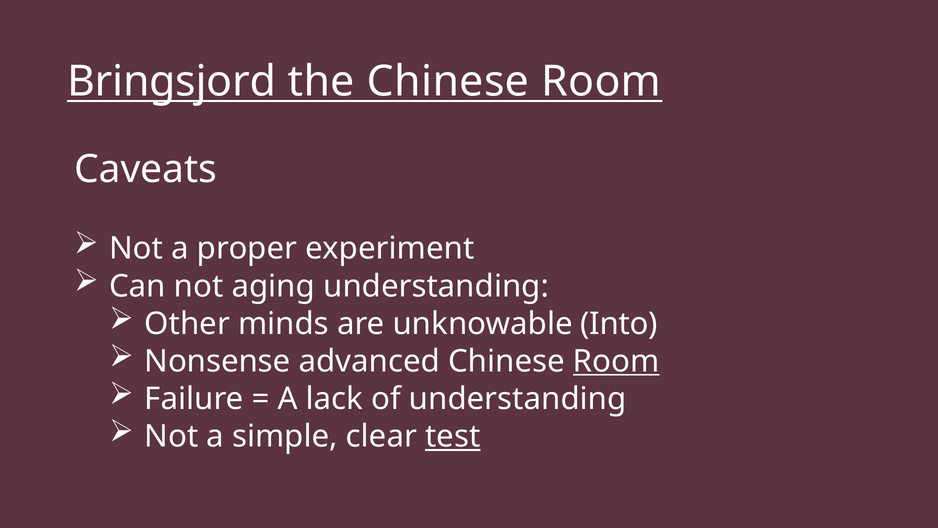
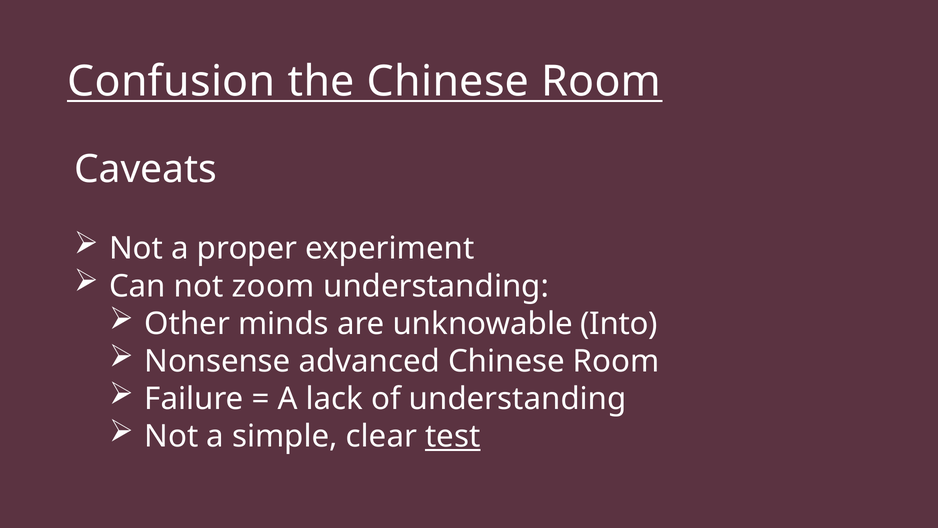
Bringsjord: Bringsjord -> Confusion (171, 82)
aging: aging -> zoom (273, 286)
Room underline: present -> none (616, 361)
